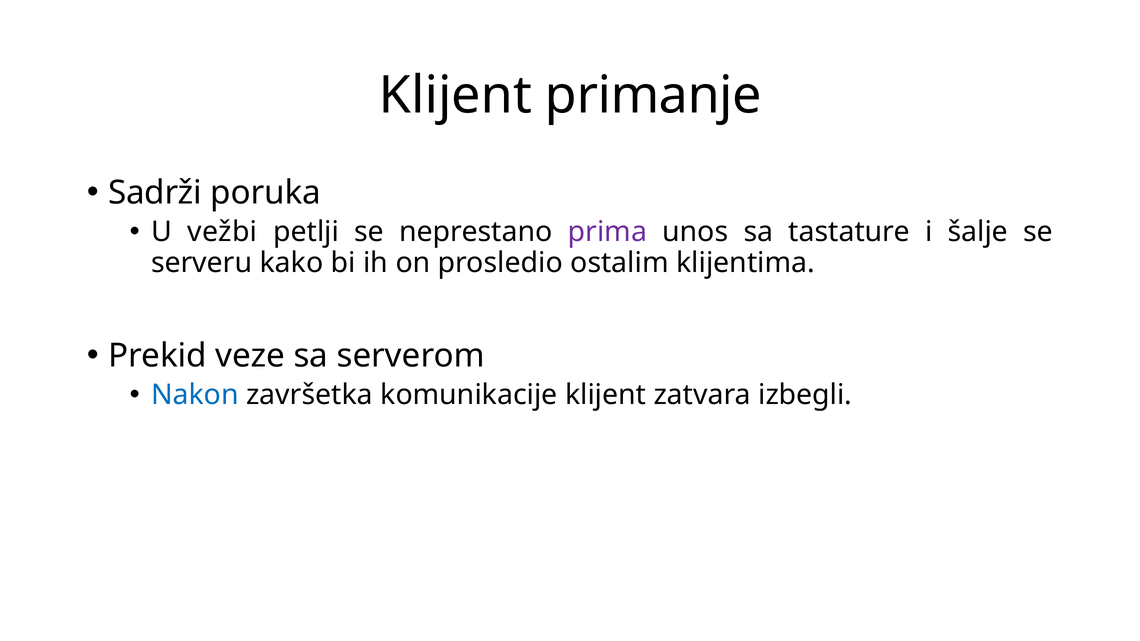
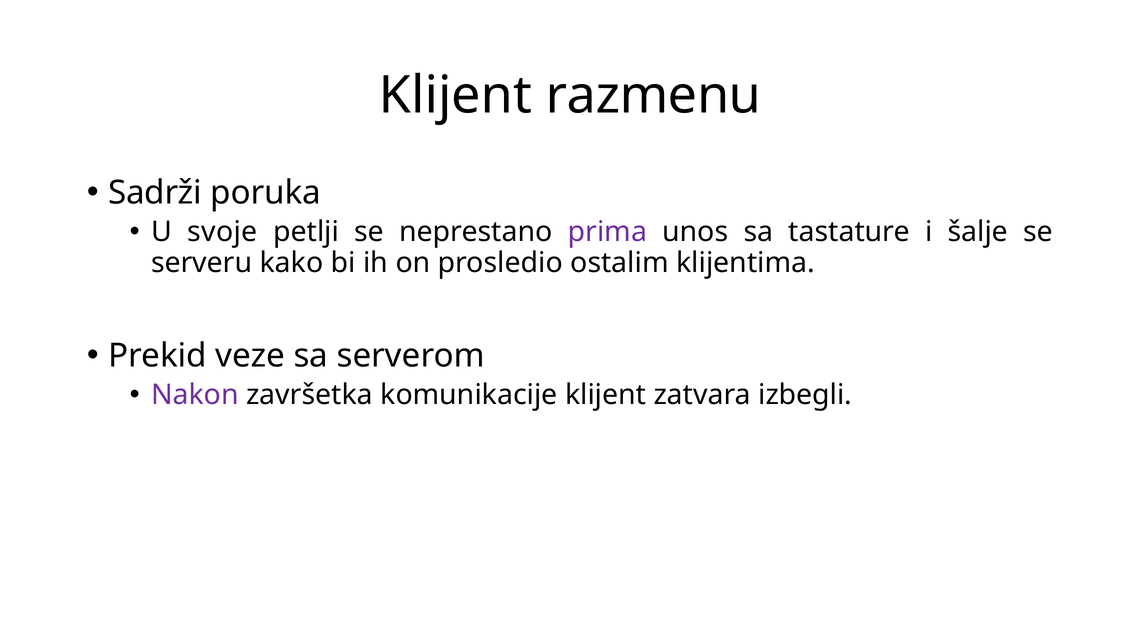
primanje: primanje -> razmenu (653, 96)
vežbi: vežbi -> svoje (222, 232)
Nakon colour: blue -> purple (195, 395)
